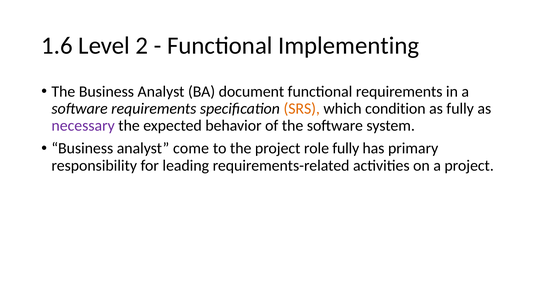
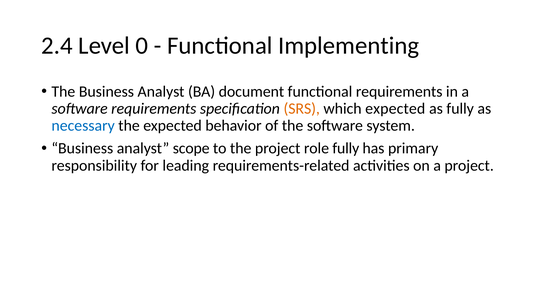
1.6: 1.6 -> 2.4 (57, 46)
2: 2 -> 0 (142, 46)
which condition: condition -> expected (395, 109)
necessary colour: purple -> blue (83, 126)
come: come -> scope (191, 148)
